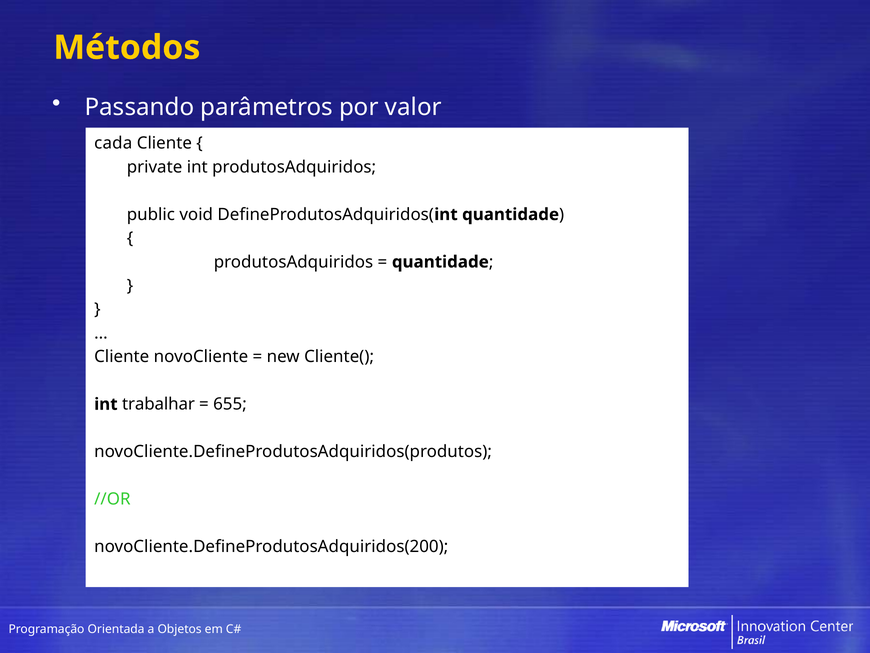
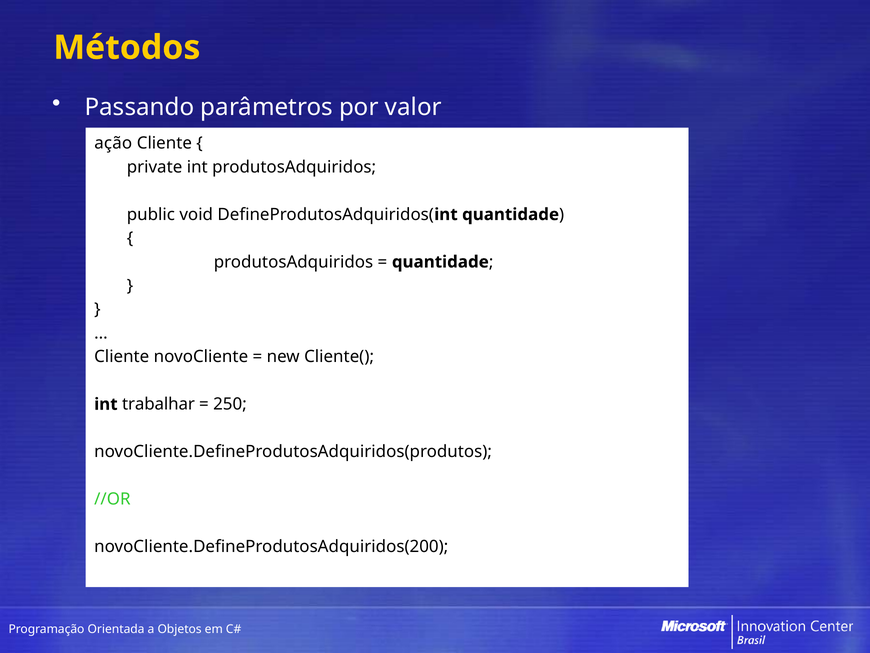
cada: cada -> ação (113, 143)
655: 655 -> 250 (230, 404)
